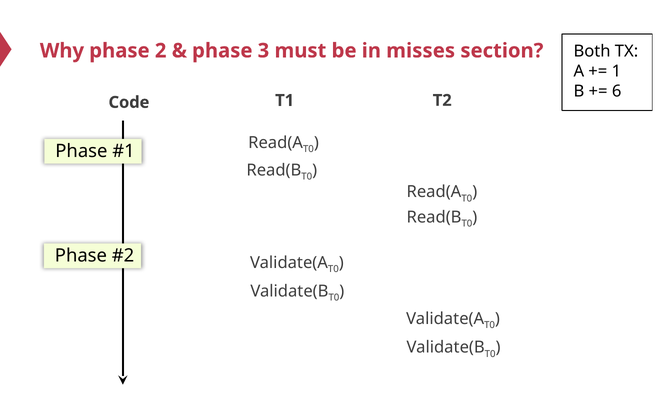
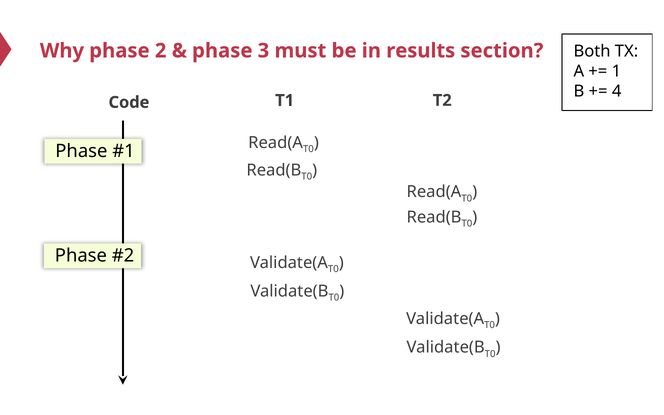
misses: misses -> results (421, 51)
6: 6 -> 4 (617, 91)
